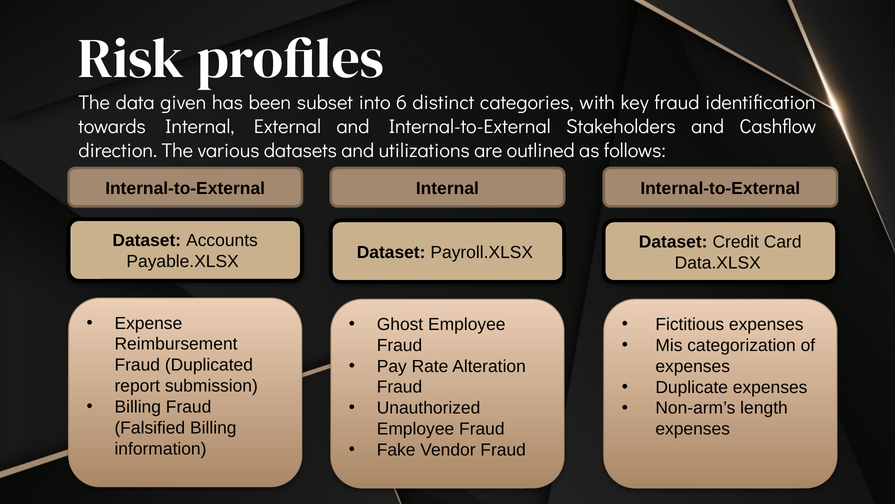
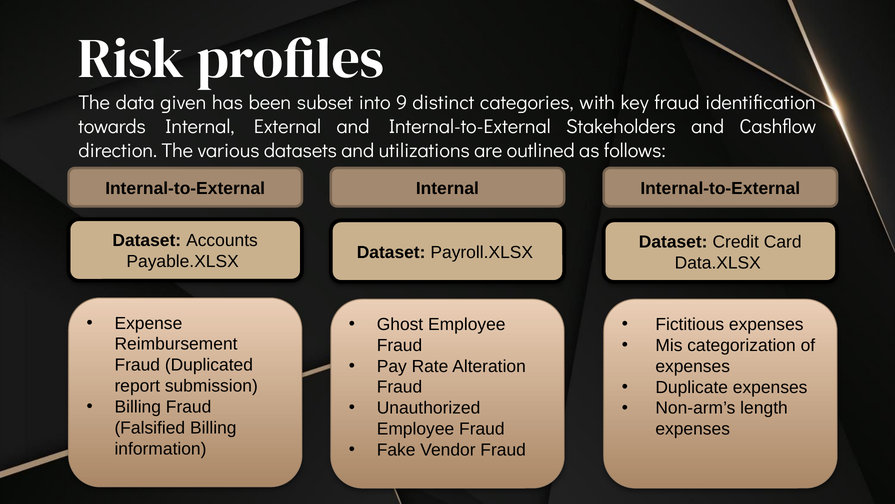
6: 6 -> 9 (402, 103)
